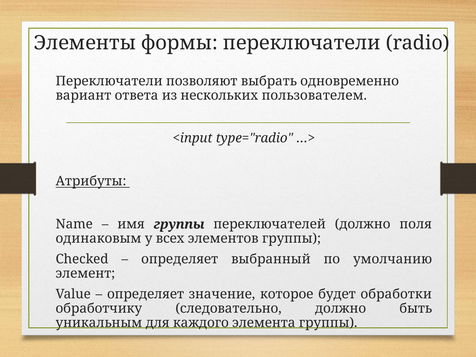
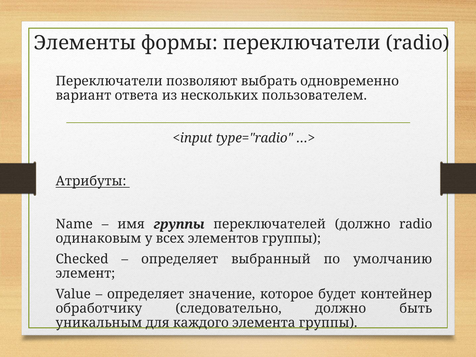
должно поля: поля -> radio (416, 224)
обработки: обработки -> контейнер (396, 294)
